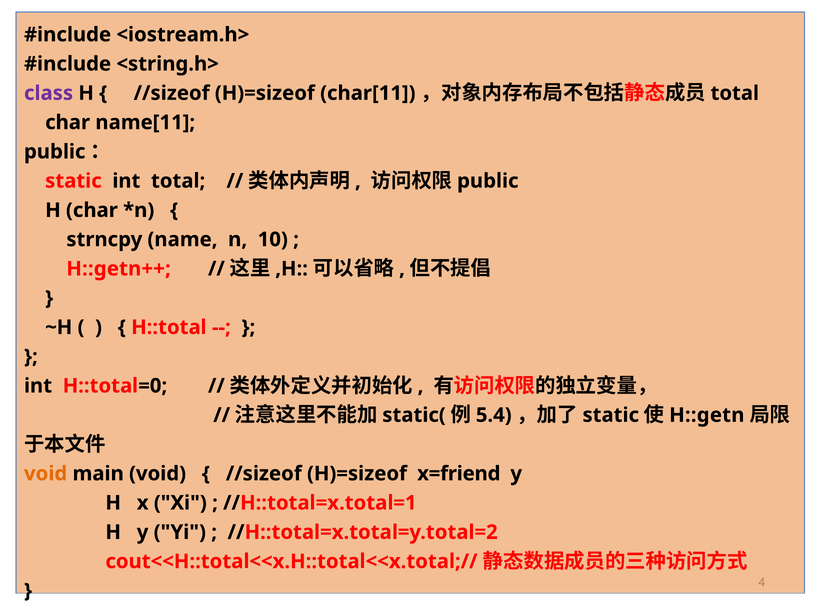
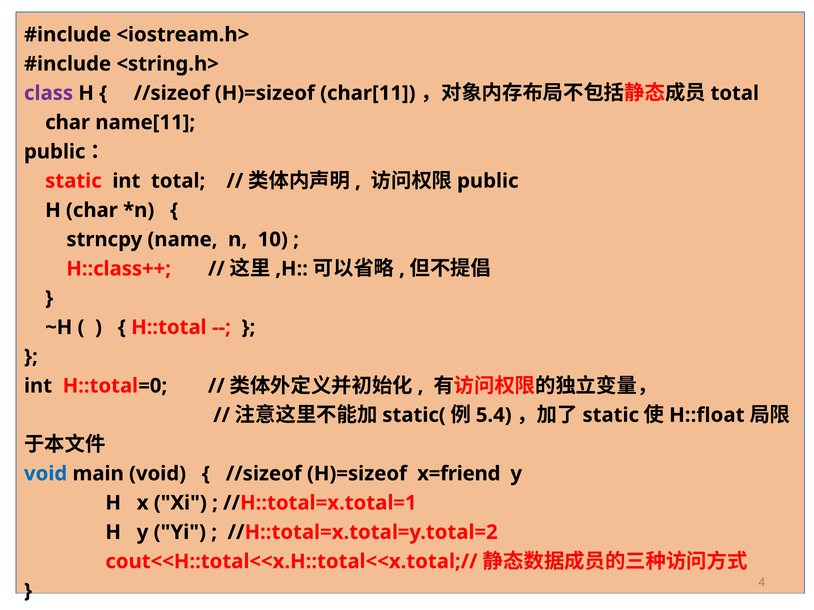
H::getn++: H::getn++ -> H::class++ (119, 269)
H::getn: H::getn -> H::float (707, 415)
void colour: orange -> blue (46, 474)
